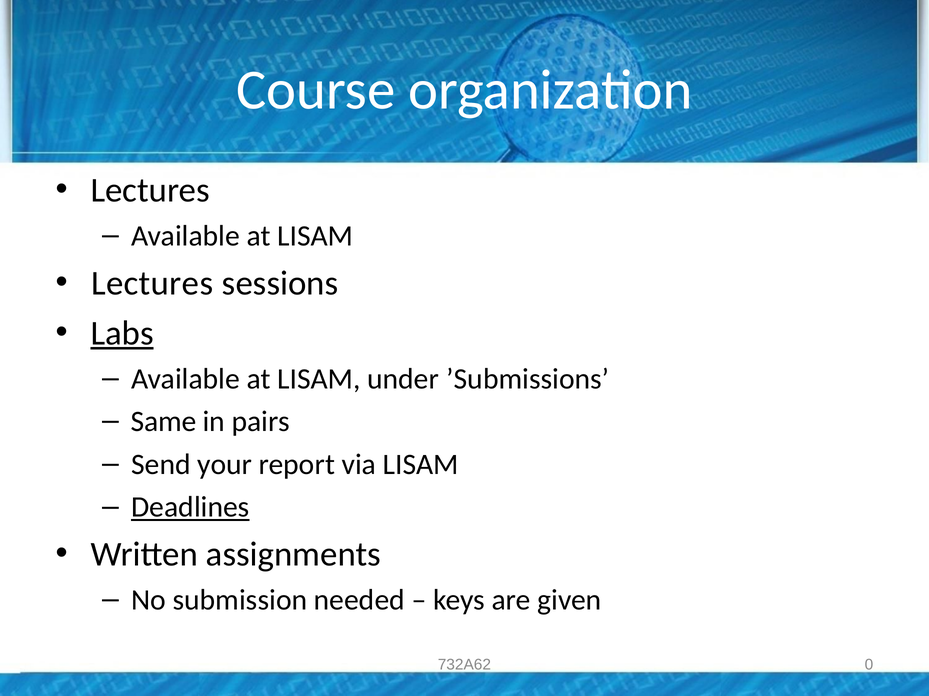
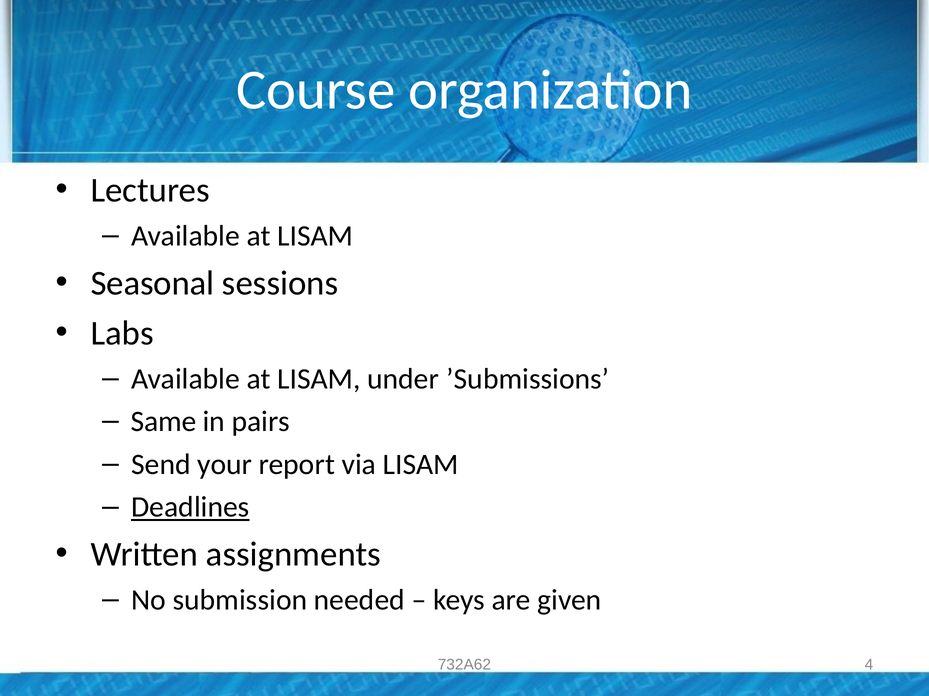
Lectures: Lectures -> Seasonal (152, 284)
Labs underline: present -> none (122, 334)
0: 0 -> 4 (869, 665)
